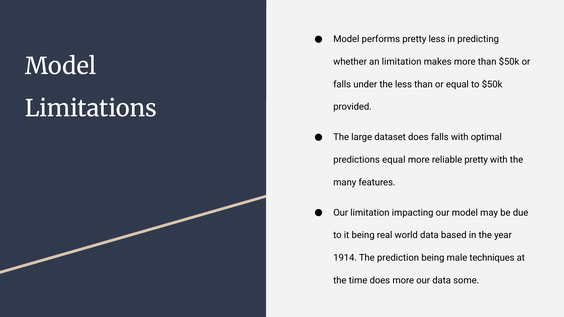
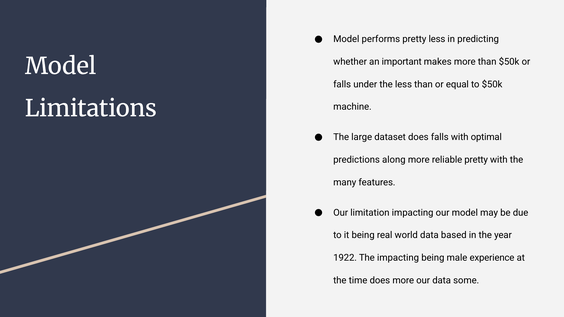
an limitation: limitation -> important (402, 62)
provided: provided -> machine (352, 107)
predictions equal: equal -> along (394, 160)
1914: 1914 -> 1922 (345, 258)
The prediction: prediction -> impacting (398, 258)
techniques: techniques -> experience (492, 258)
